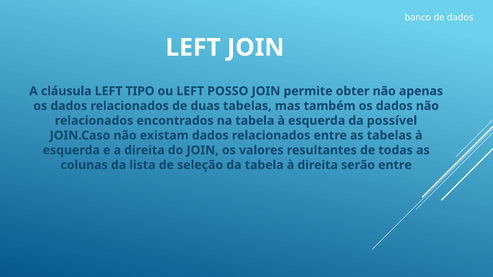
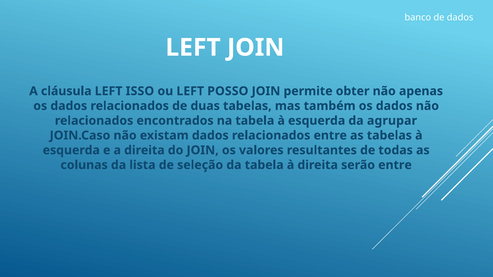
TIPO: TIPO -> ISSO (140, 91)
possível: possível -> agrupar (392, 121)
